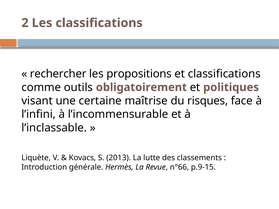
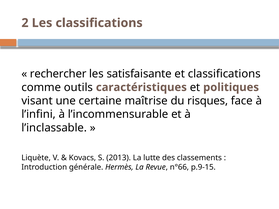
propositions: propositions -> satisfaisante (139, 74)
obligatoirement: obligatoirement -> caractéristiques (141, 87)
